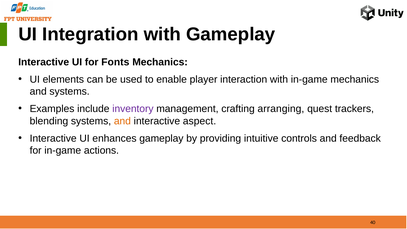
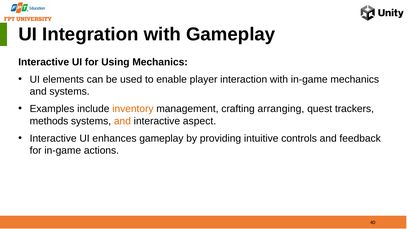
Fonts: Fonts -> Using (115, 62)
inventory colour: purple -> orange (133, 109)
blending: blending -> methods (49, 121)
